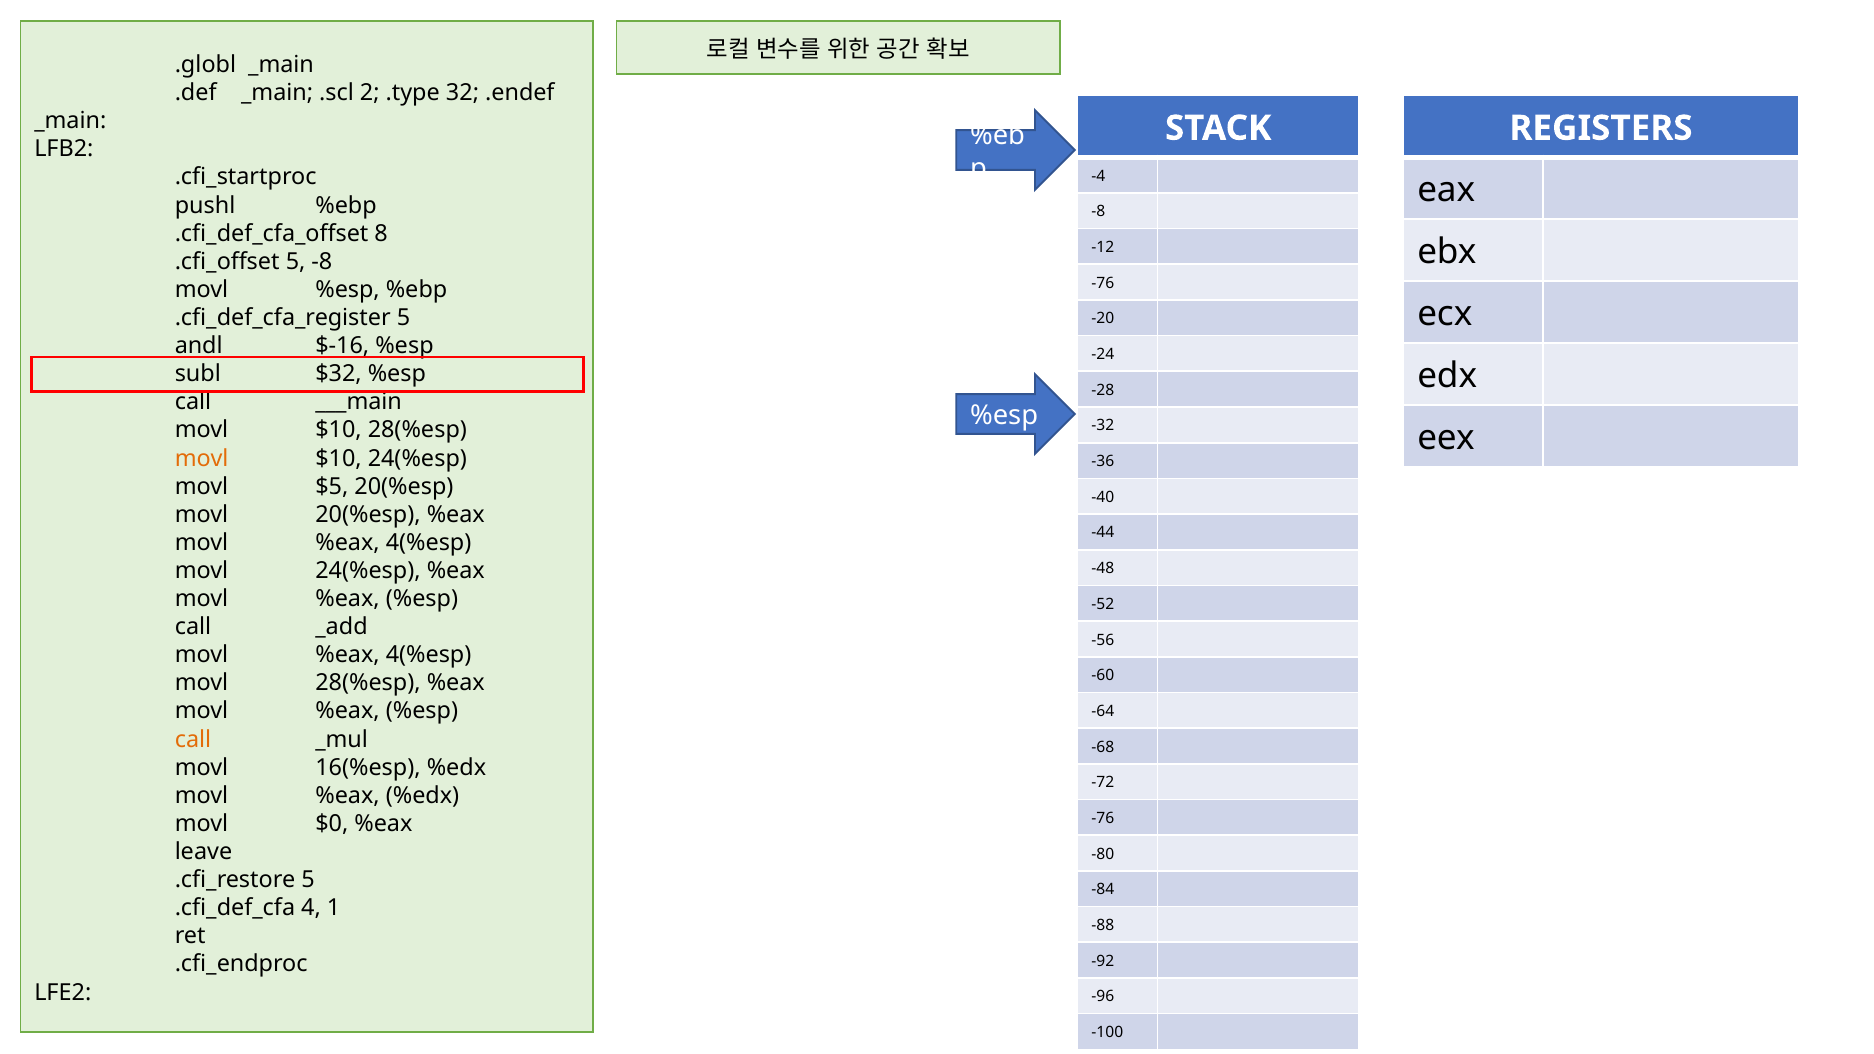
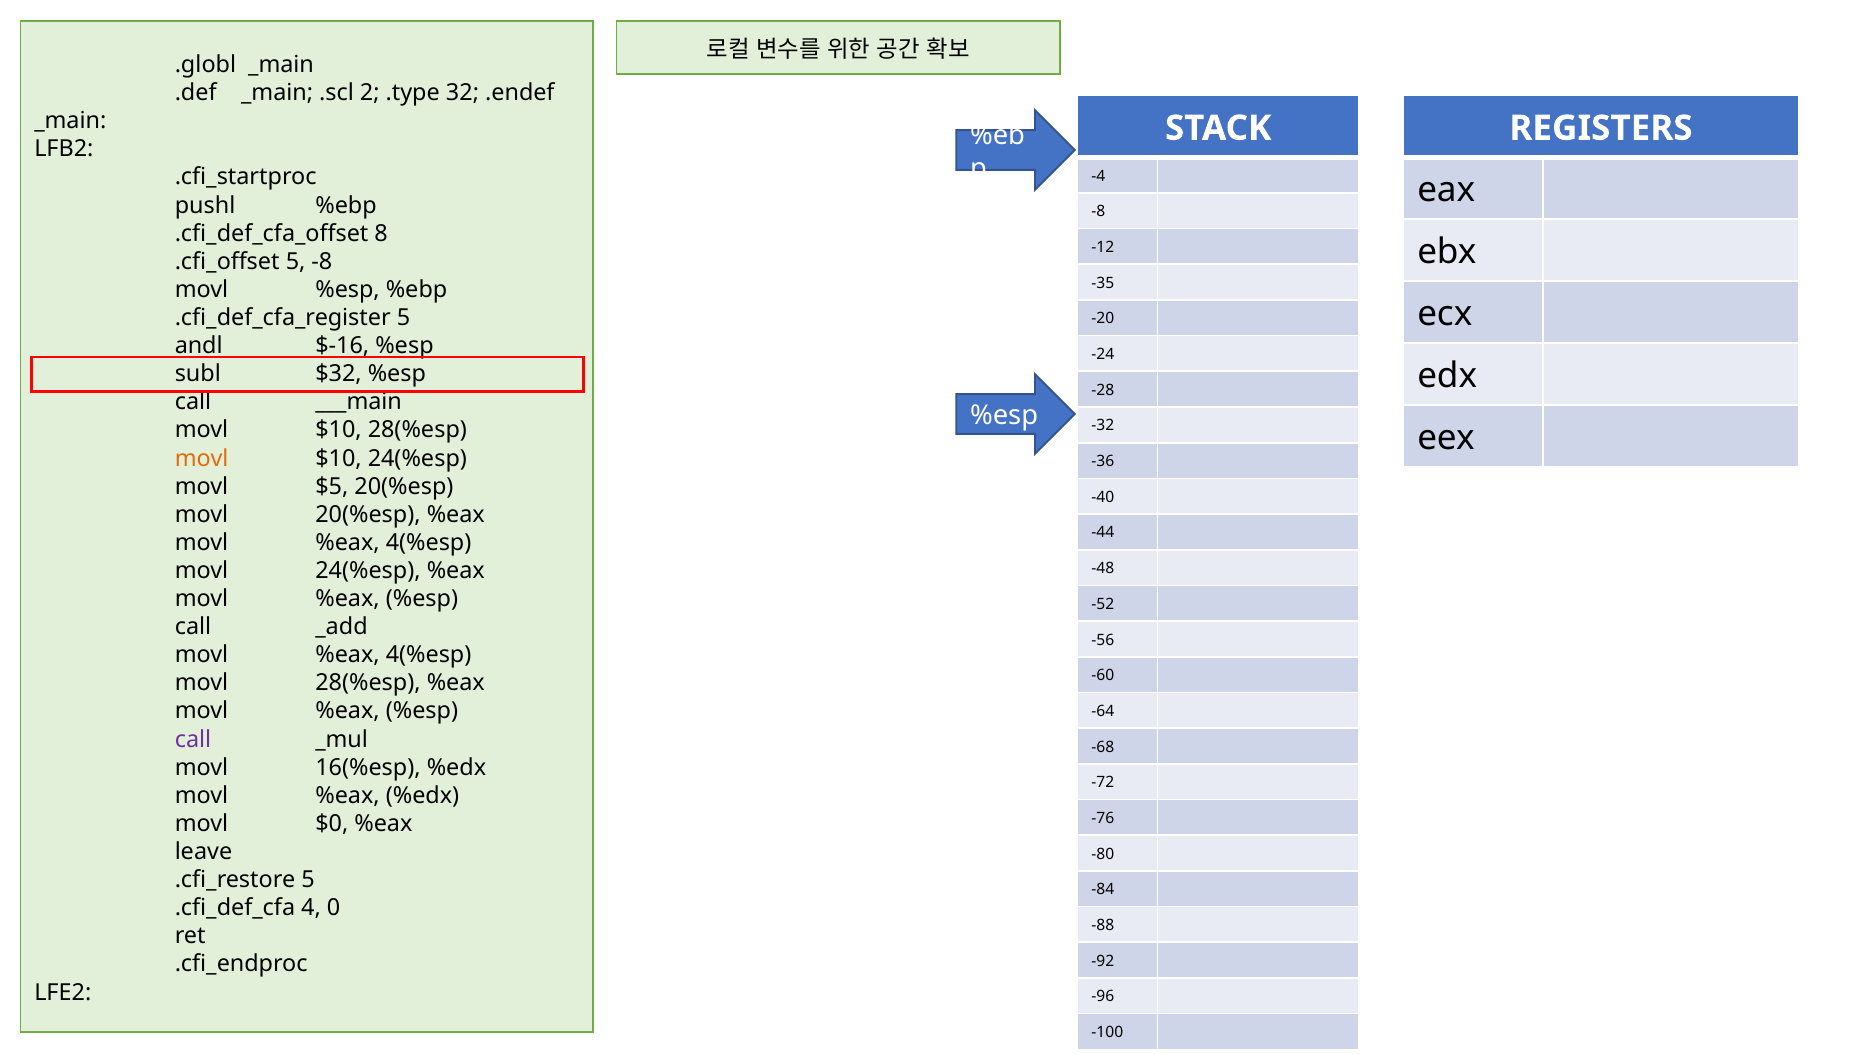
-76: -76 -> -35 (1103, 283)
call colour: orange -> purple (193, 739)
1: 1 -> 0 (334, 908)
